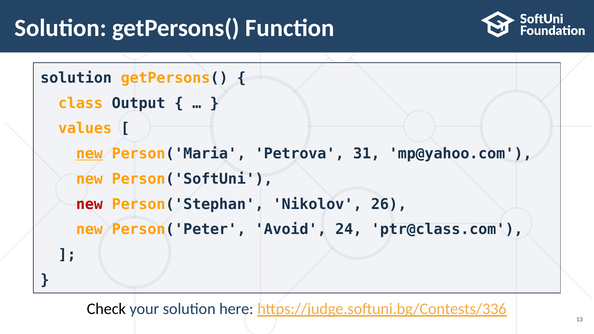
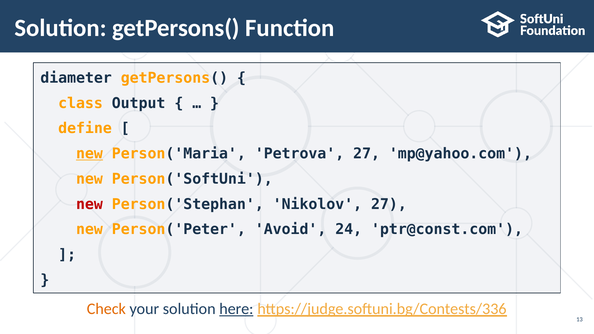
solution: solution -> diameter (76, 78)
values: values -> define (85, 128)
Petrova 31: 31 -> 27 (367, 154)
Nikolov 26: 26 -> 27 (389, 204)
ptr@class.com: ptr@class.com -> ptr@const.com (447, 229)
Check colour: black -> orange (106, 309)
here underline: none -> present (236, 309)
